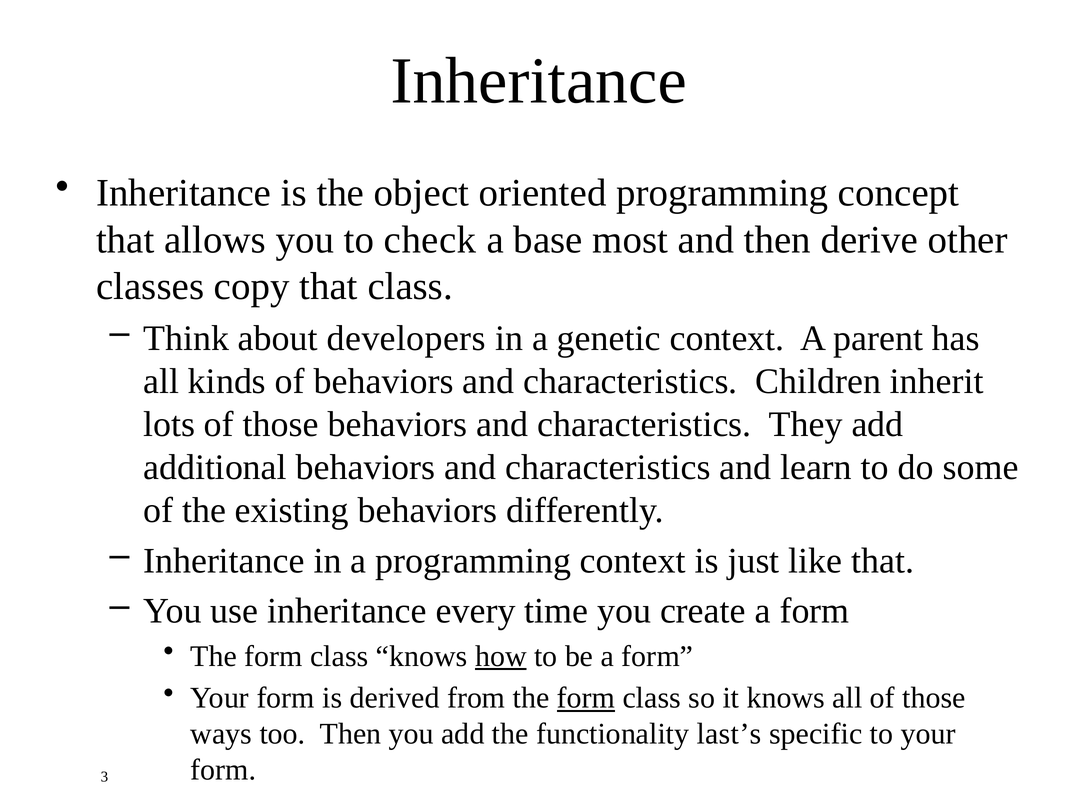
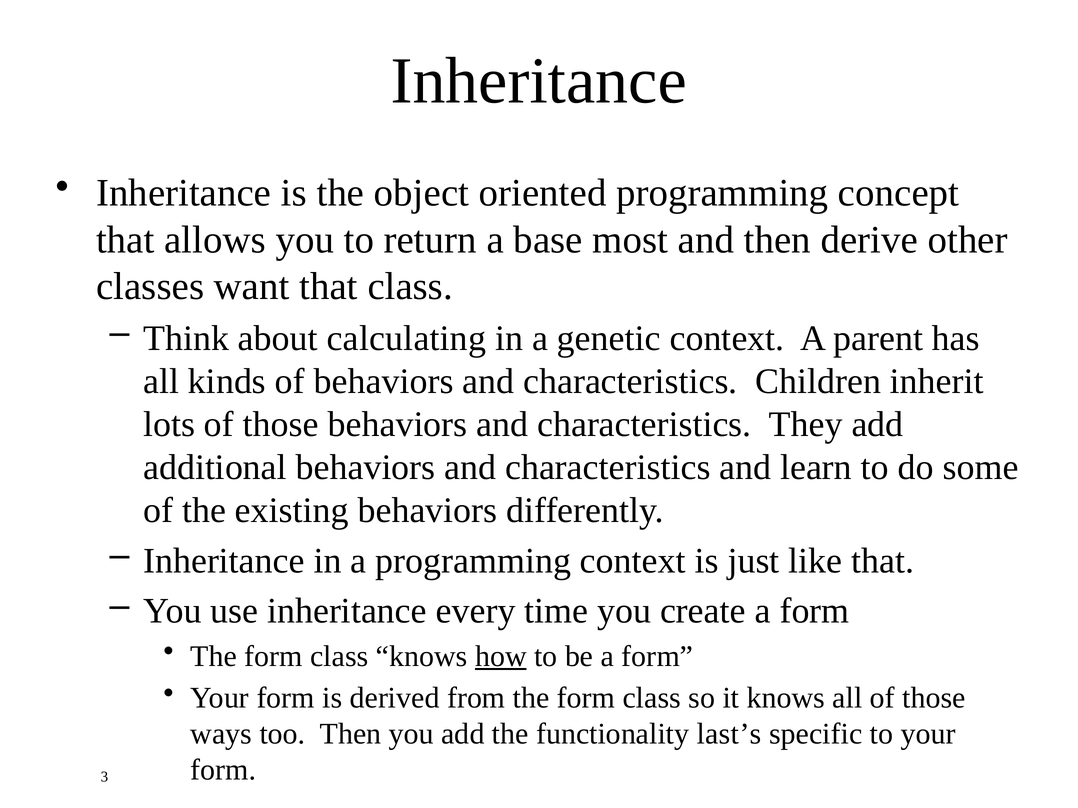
check: check -> return (430, 240)
copy: copy -> want (252, 287)
developers: developers -> calculating (406, 338)
form underline: present -> none (586, 698)
